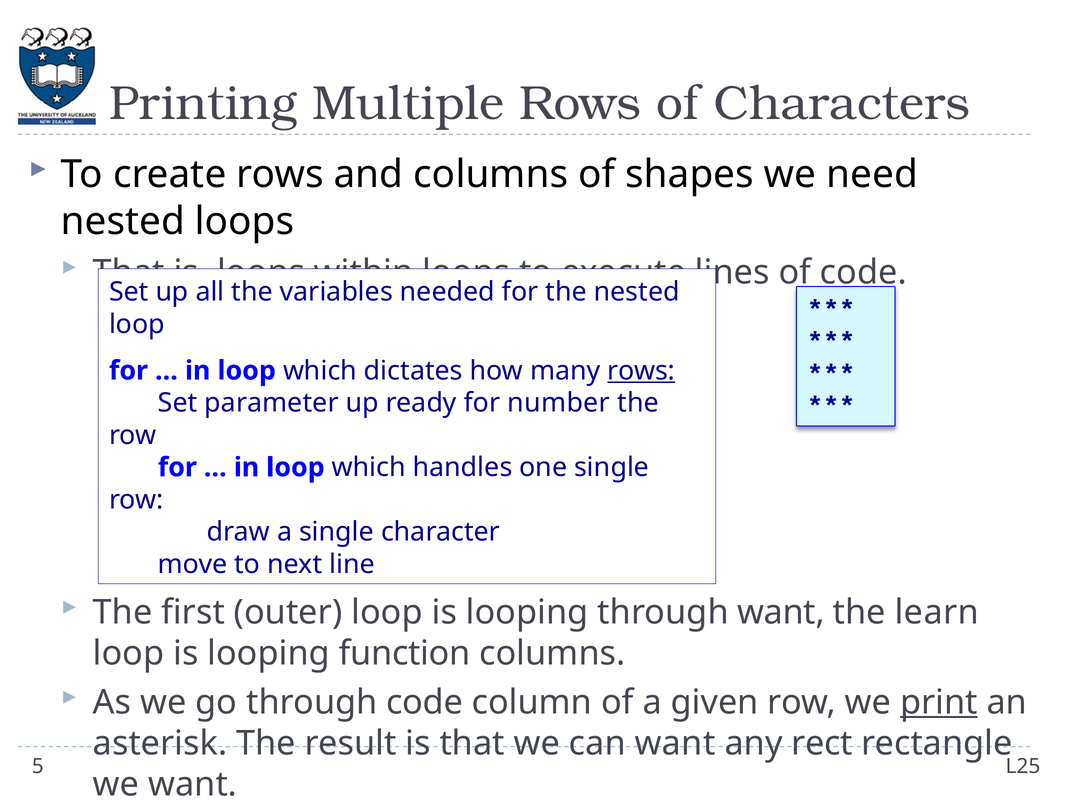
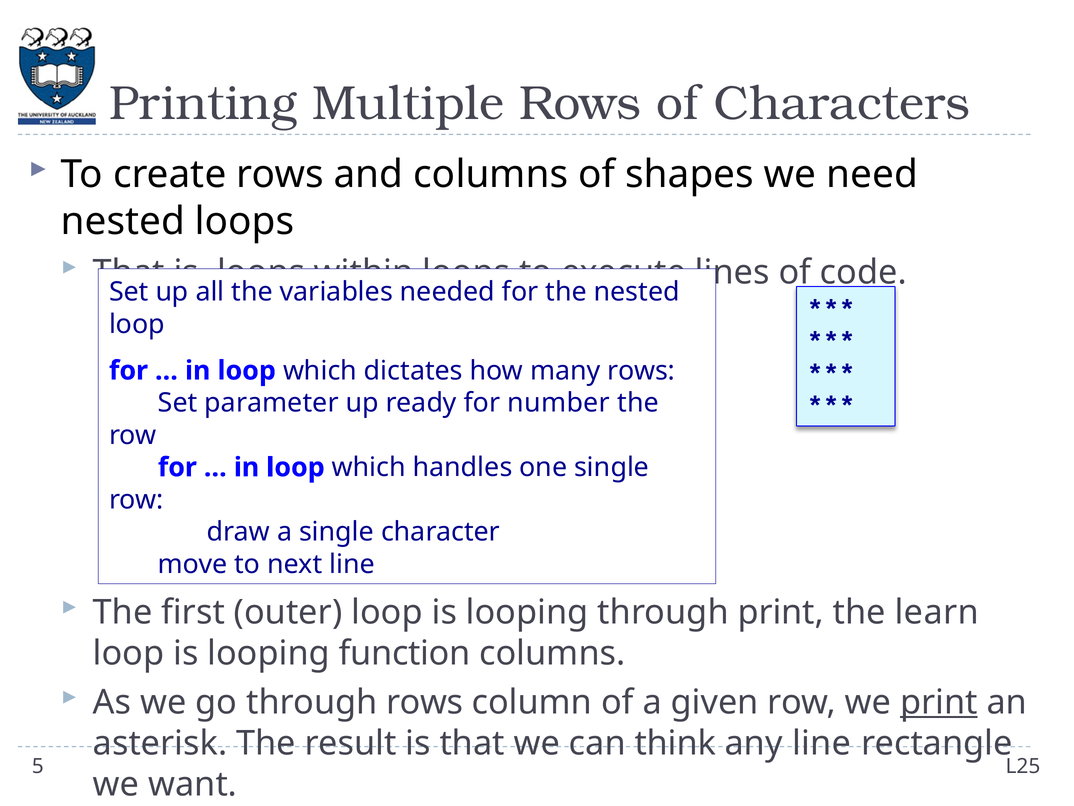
rows underline: present -> none (641, 370)
through want: want -> print (781, 612)
through code: code -> rows (425, 702)
can want: want -> think (675, 743)
any rect: rect -> line (822, 743)
